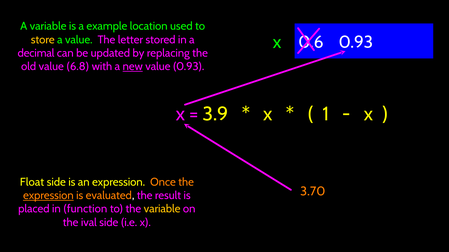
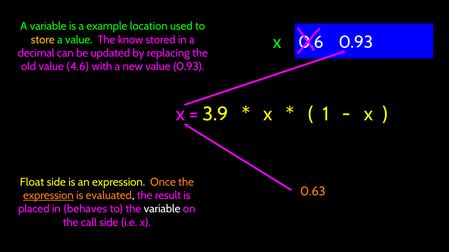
letter: letter -> know (130, 40)
6.8: 6.8 -> 4.6 (78, 67)
new underline: present -> none (133, 67)
3.70: 3.70 -> 0.63 (313, 192)
function: function -> behaves (85, 209)
variable colour: yellow -> white (162, 209)
ival: ival -> call (89, 223)
